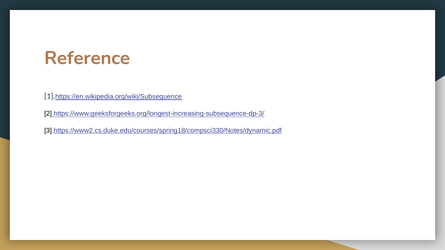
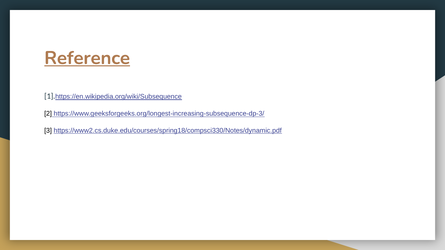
Reference underline: none -> present (87, 58)
